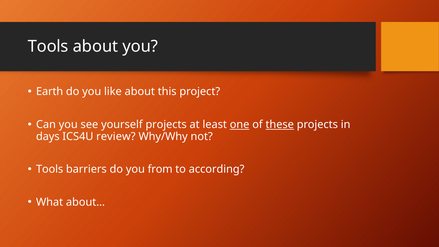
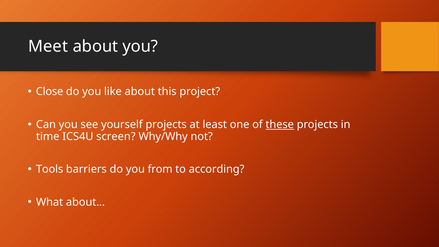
Tools: Tools -> Meet (48, 46)
Earth: Earth -> Close (50, 92)
one underline: present -> none (240, 124)
days: days -> time (48, 136)
review: review -> screen (116, 136)
